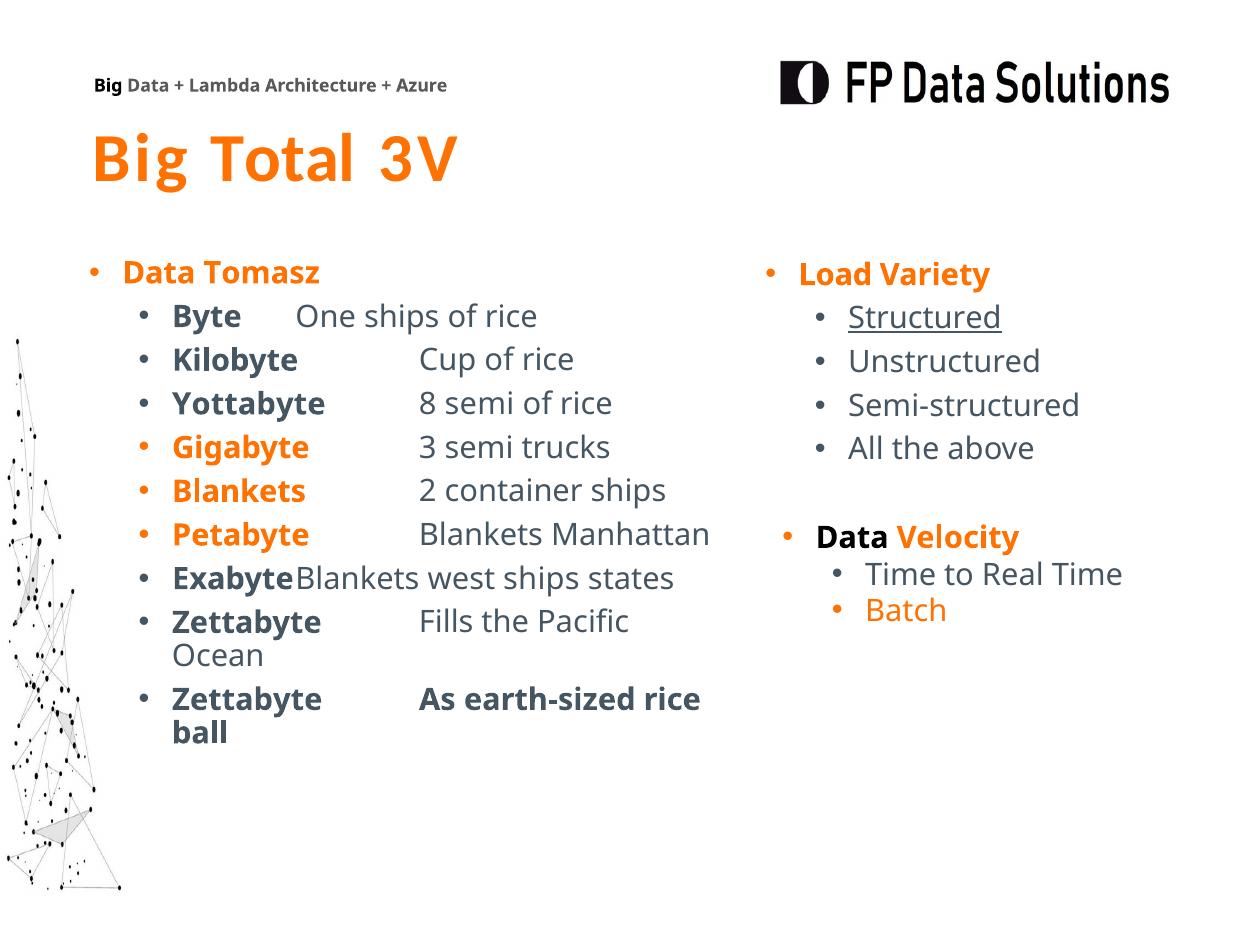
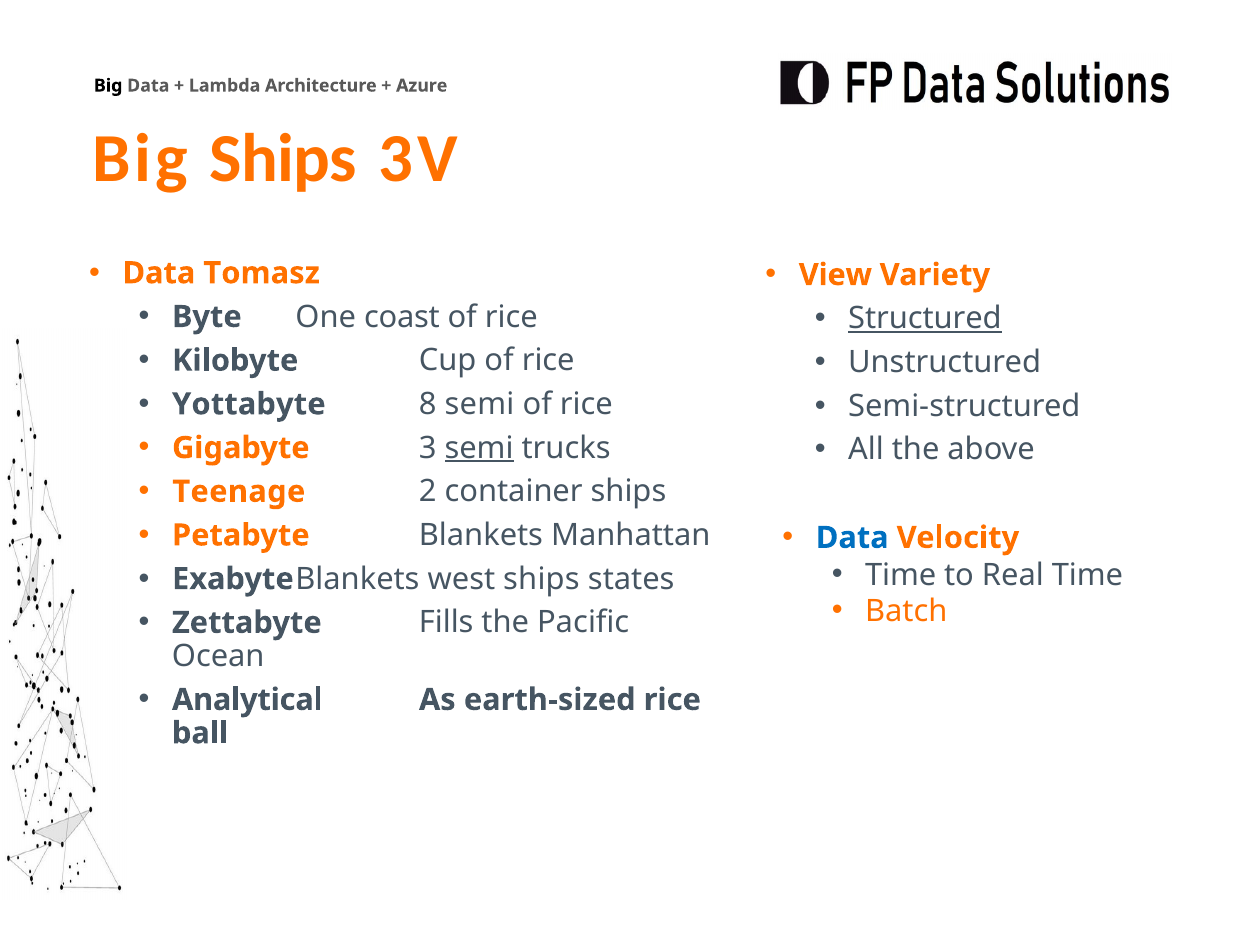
Big Total: Total -> Ships (284, 159)
Load: Load -> View (835, 275)
One ships: ships -> coast (402, 317)
semi underline: none -> present (479, 448)
Blankets: Blankets -> Teenage (239, 491)
Data colour: black -> blue (852, 537)
Zettabyte: Zettabyte -> Analytical (247, 699)
